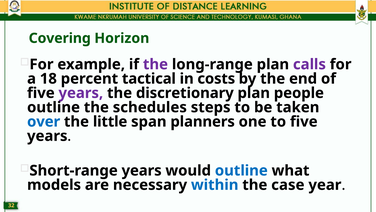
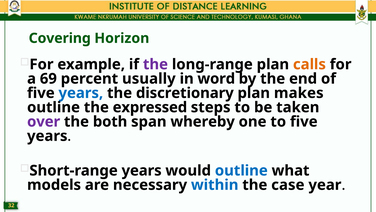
calls colour: purple -> orange (309, 64)
18: 18 -> 69 (48, 79)
tactical: tactical -> usually (149, 79)
costs: costs -> word (216, 79)
years colour: purple -> blue (81, 93)
people: people -> makes (299, 93)
schedules: schedules -> expressed (150, 107)
over colour: blue -> purple (44, 121)
little: little -> both (110, 121)
planners: planners -> whereby (203, 121)
